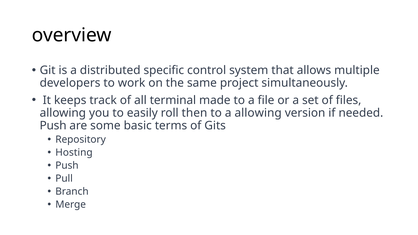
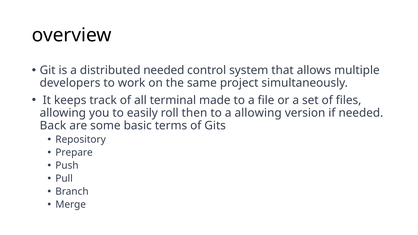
distributed specific: specific -> needed (164, 70)
Push: Push -> Back (53, 126)
Hosting: Hosting -> Prepare (74, 153)
